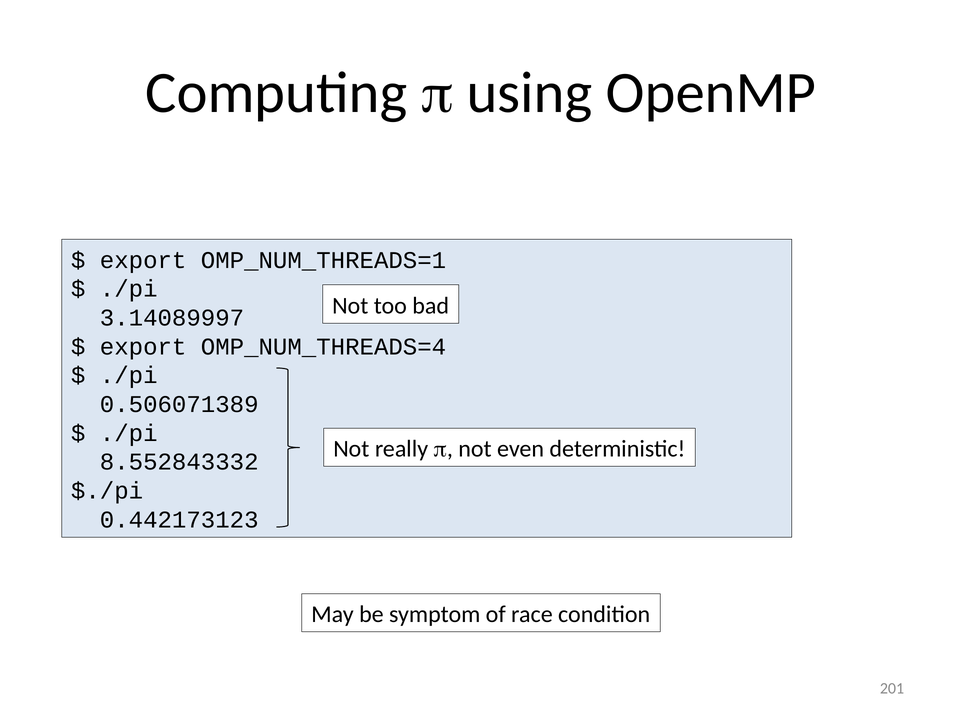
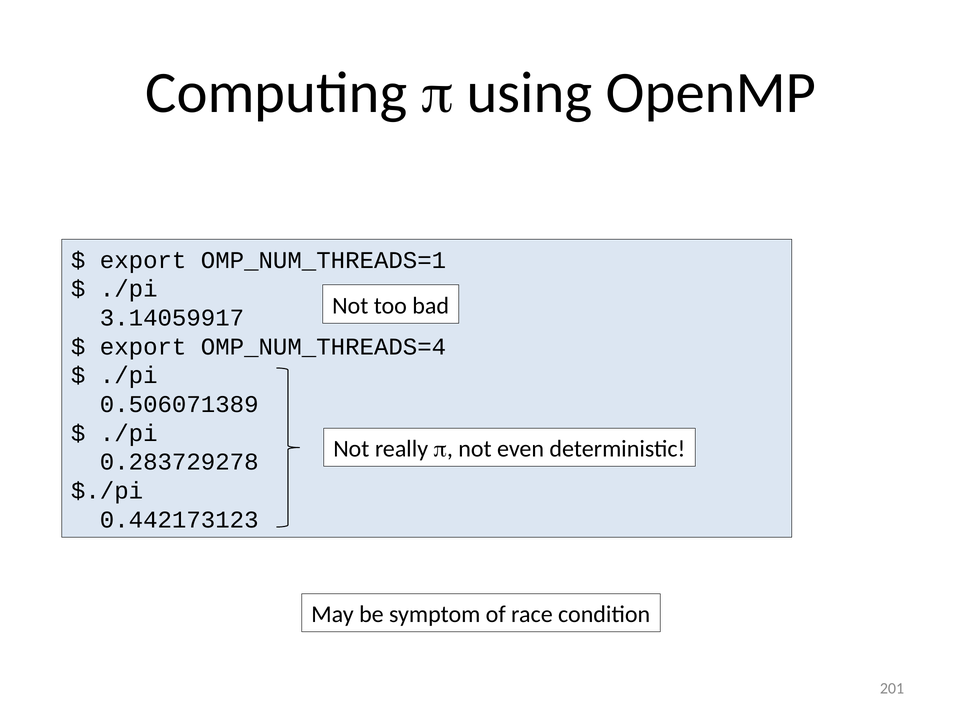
3.14089997: 3.14089997 -> 3.14059917 (172, 318)
8.552843332: 8.552843332 -> 0.283729278 (179, 462)
